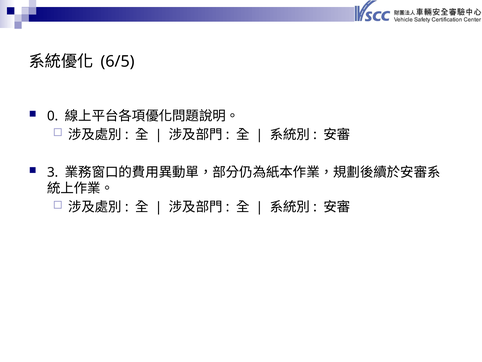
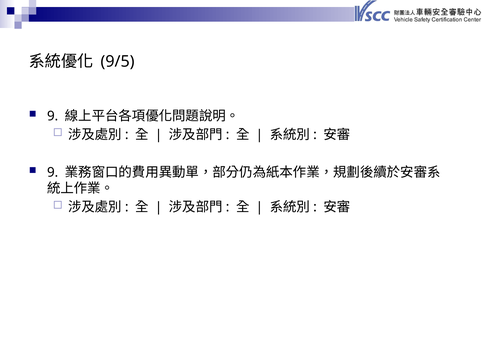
6/5: 6/5 -> 9/5 (118, 61)
0: 0 -> 9 (53, 116)
3: 3 -> 9 (53, 172)
